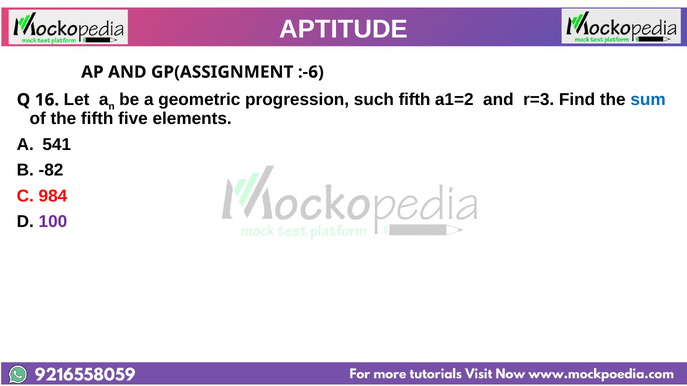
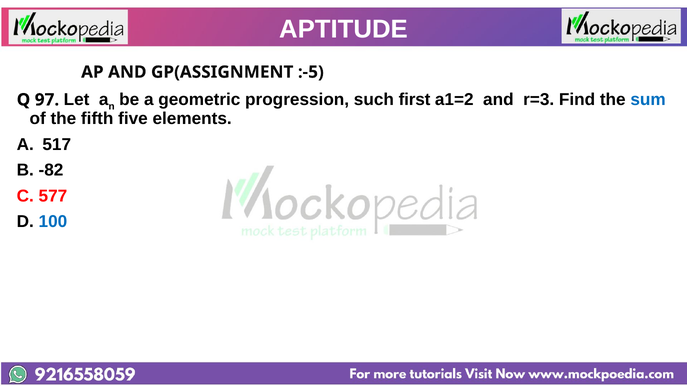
:-6: :-6 -> :-5 (311, 72)
16: 16 -> 97 (47, 100)
such fifth: fifth -> first (415, 100)
541: 541 -> 517 (57, 145)
984: 984 -> 577 (53, 196)
100 colour: purple -> blue (53, 222)
